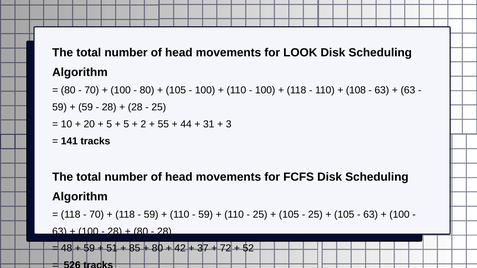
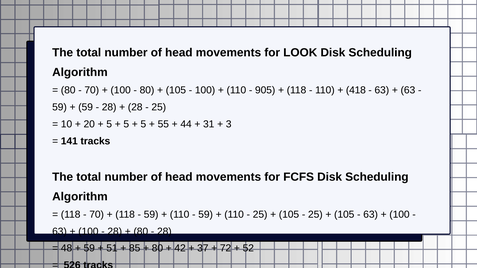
100: 100 -> 905 (265, 90)
108: 108 -> 418 (356, 90)
2: 2 -> 5 (143, 124)
